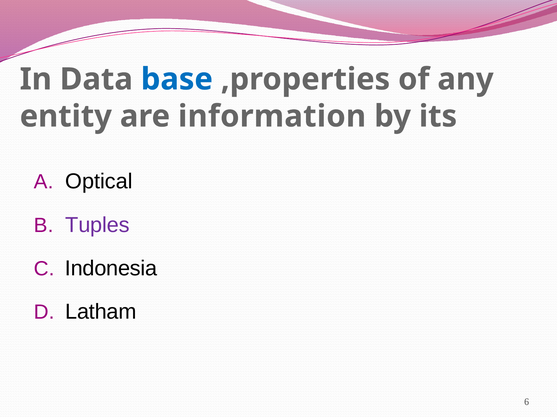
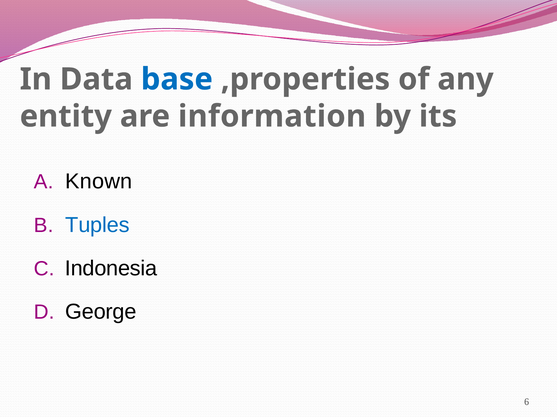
Optical: Optical -> Known (99, 182)
Tuples colour: purple -> blue (97, 225)
Latham: Latham -> George (101, 312)
